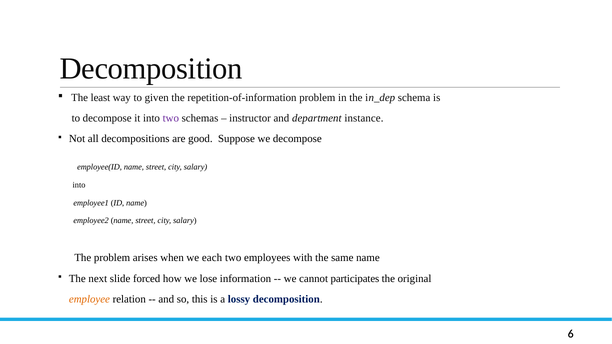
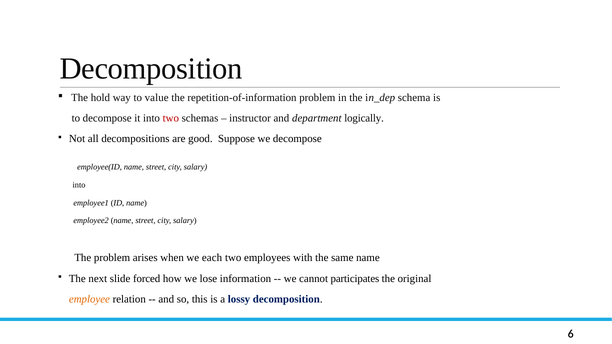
least: least -> hold (100, 98)
given: given -> value (157, 98)
two colour: purple -> red (171, 118)
instance: instance -> logically (364, 118)
